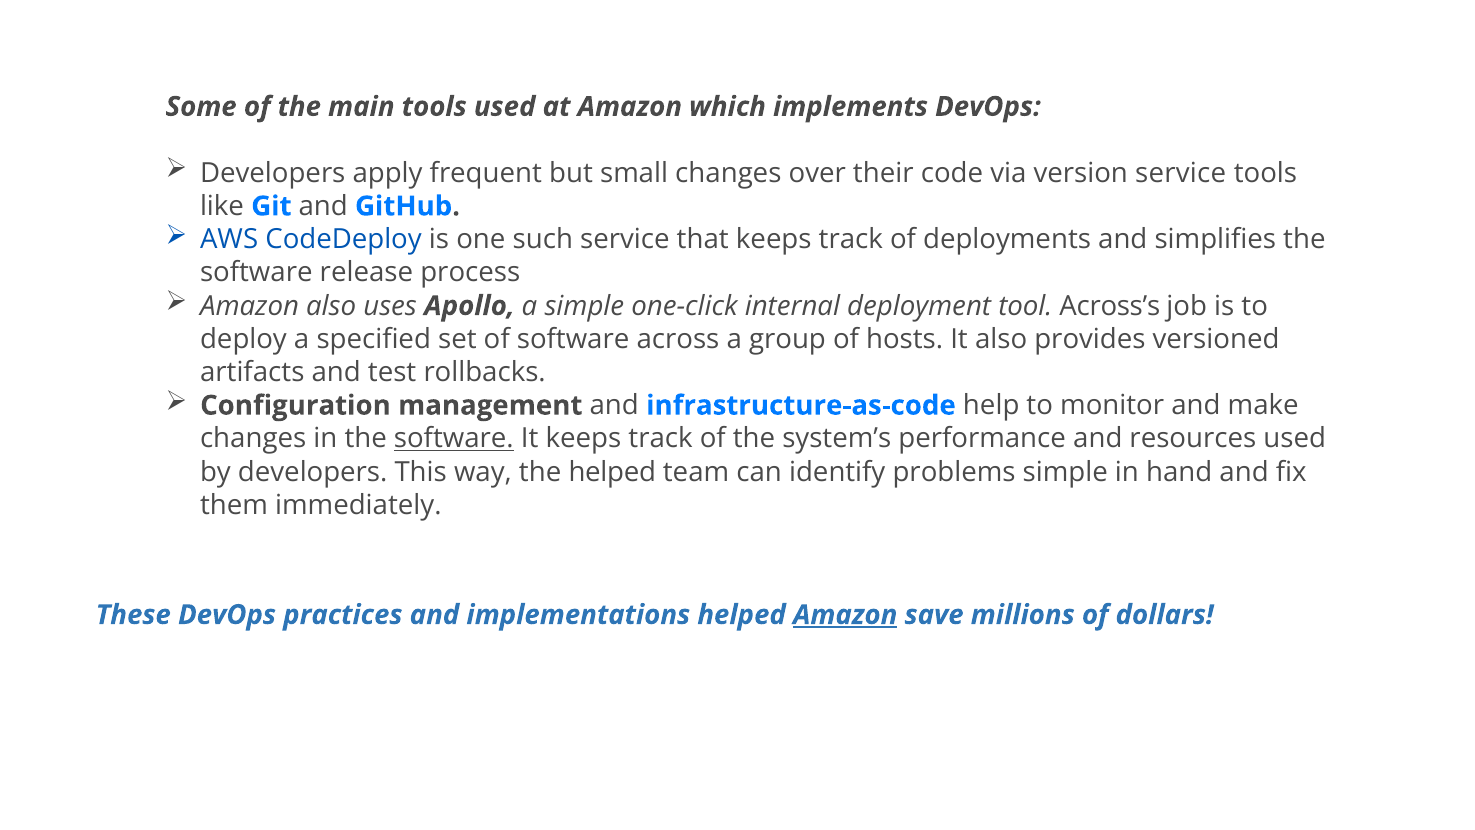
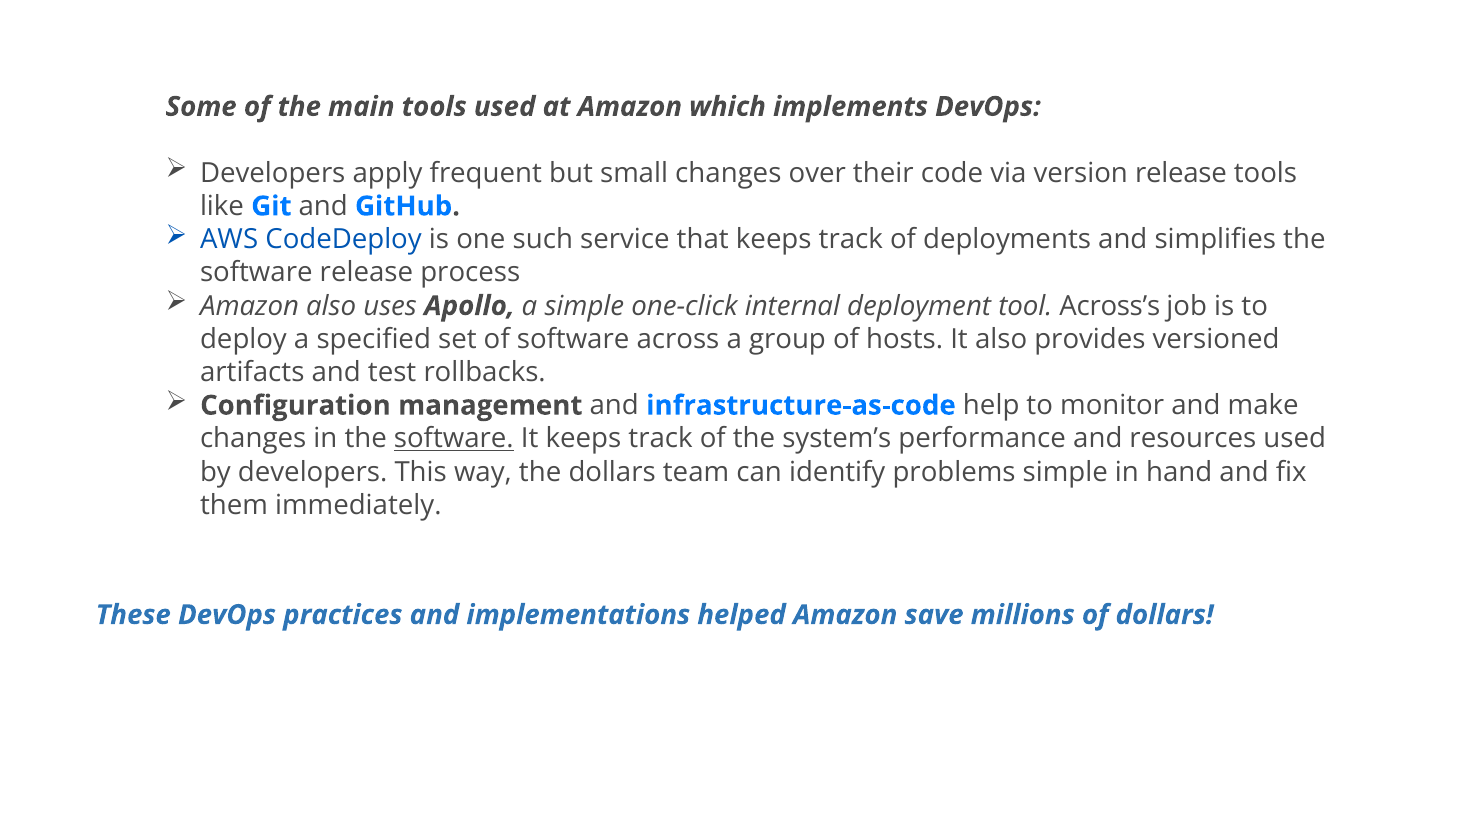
version service: service -> release (1181, 173)
the helped: helped -> dollars (612, 472)
Amazon underline: present -> none (845, 615)
